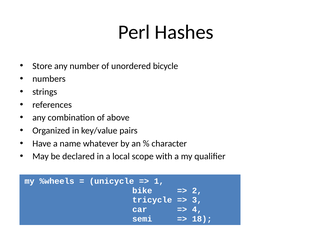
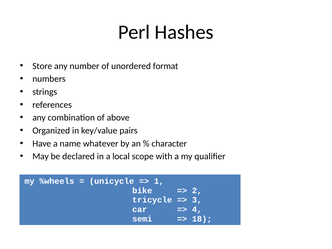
bicycle: bicycle -> format (166, 66)
